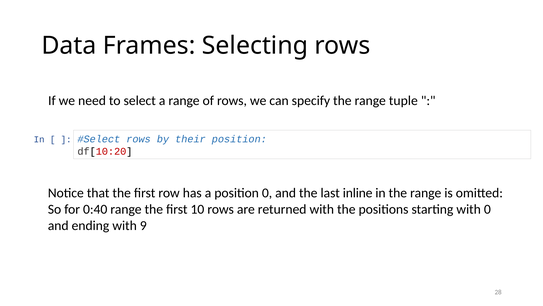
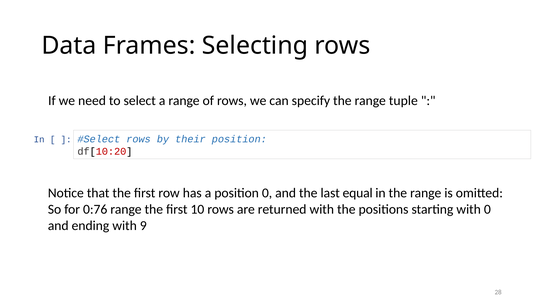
inline: inline -> equal (358, 193)
0:40: 0:40 -> 0:76 (95, 209)
